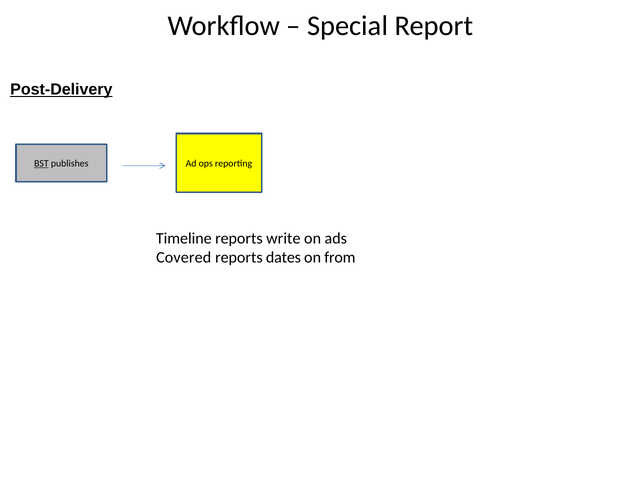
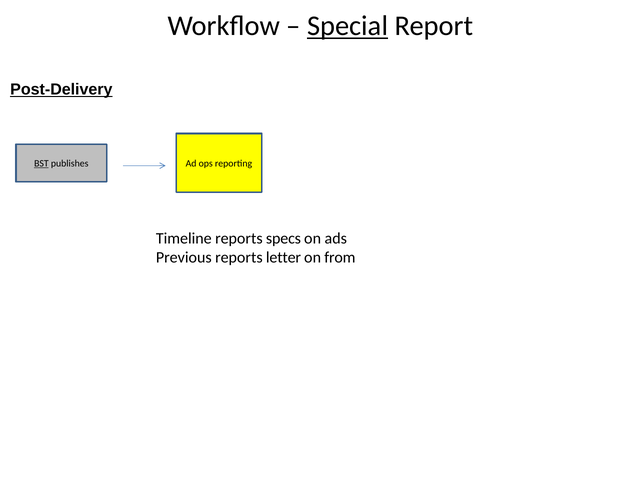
Special underline: none -> present (348, 26)
write: write -> specs (283, 238)
Covered: Covered -> Previous (184, 257)
dates: dates -> letter (283, 257)
